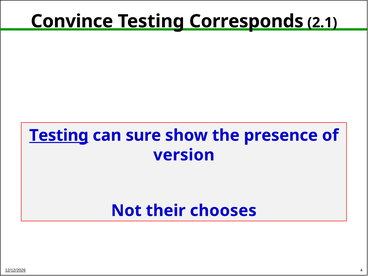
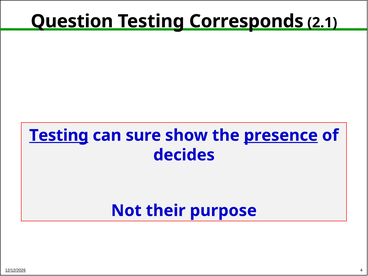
Convince: Convince -> Question (72, 21)
presence underline: none -> present (281, 135)
version: version -> decides (184, 155)
chooses: chooses -> purpose (223, 211)
